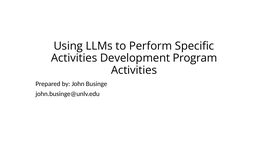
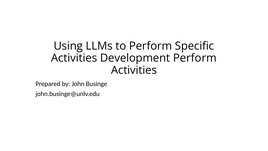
Development Program: Program -> Perform (195, 58)
